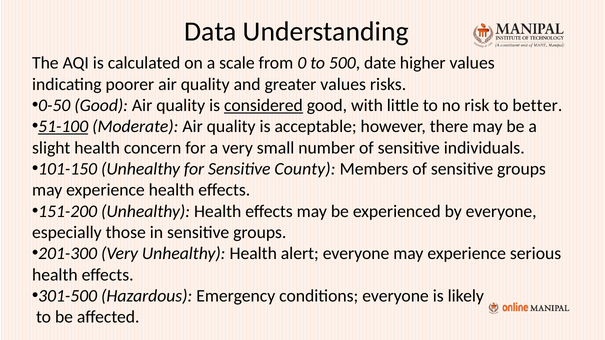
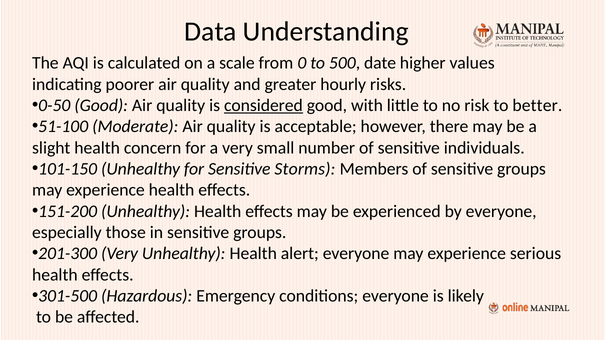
greater values: values -> hourly (343, 84)
51-100 underline: present -> none (63, 127)
County: County -> Storms (305, 169)
